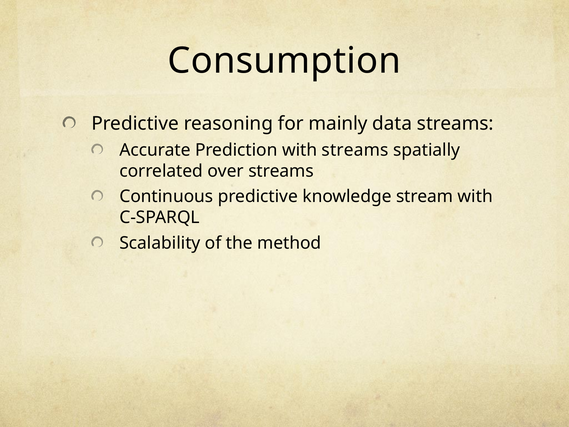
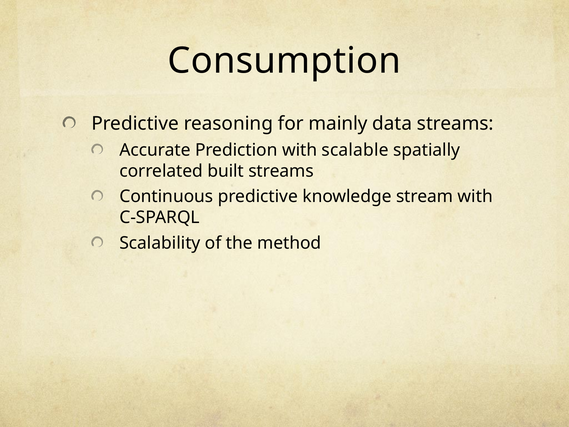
with streams: streams -> scalable (355, 150)
over: over -> built (226, 171)
